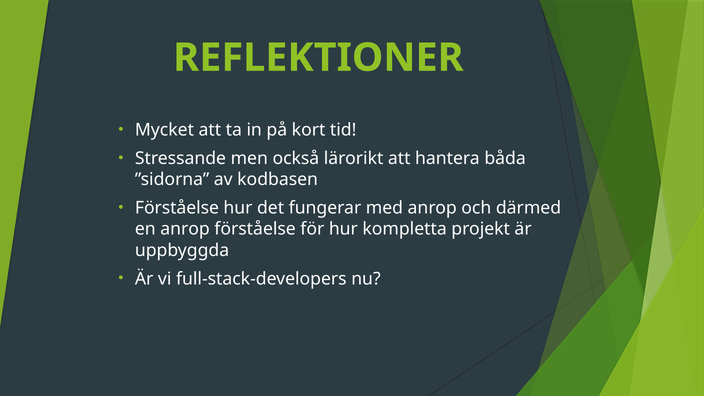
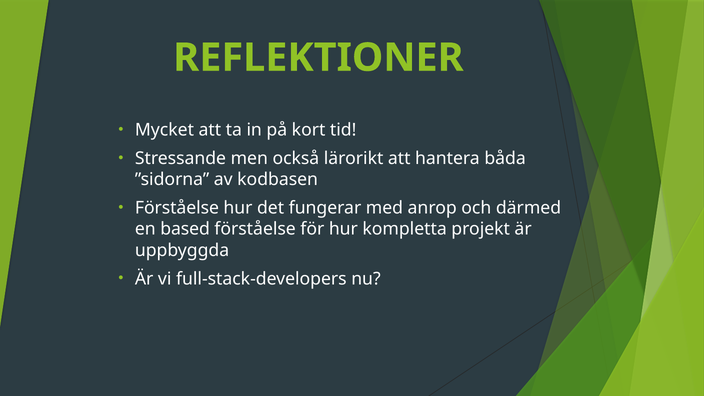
en anrop: anrop -> based (185, 229)
